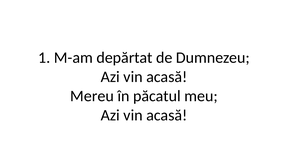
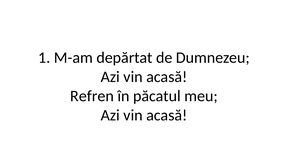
Mereu: Mereu -> Refren (92, 96)
